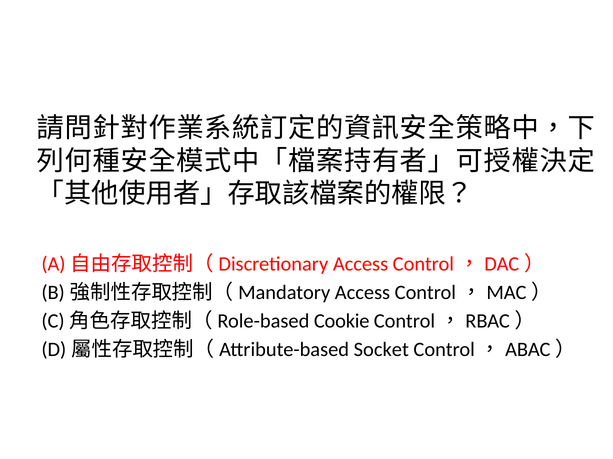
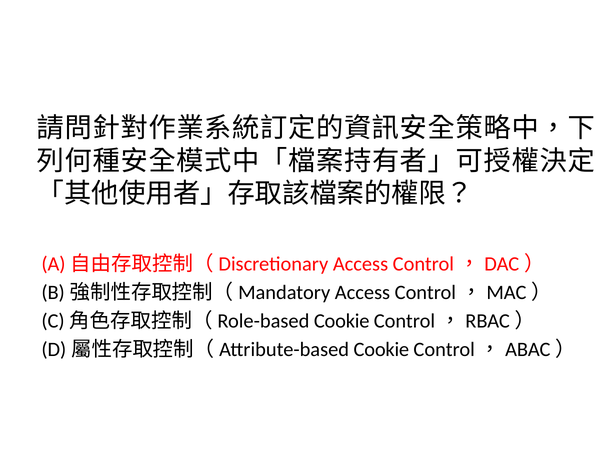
Socket: Socket -> Cookie (381, 350)
